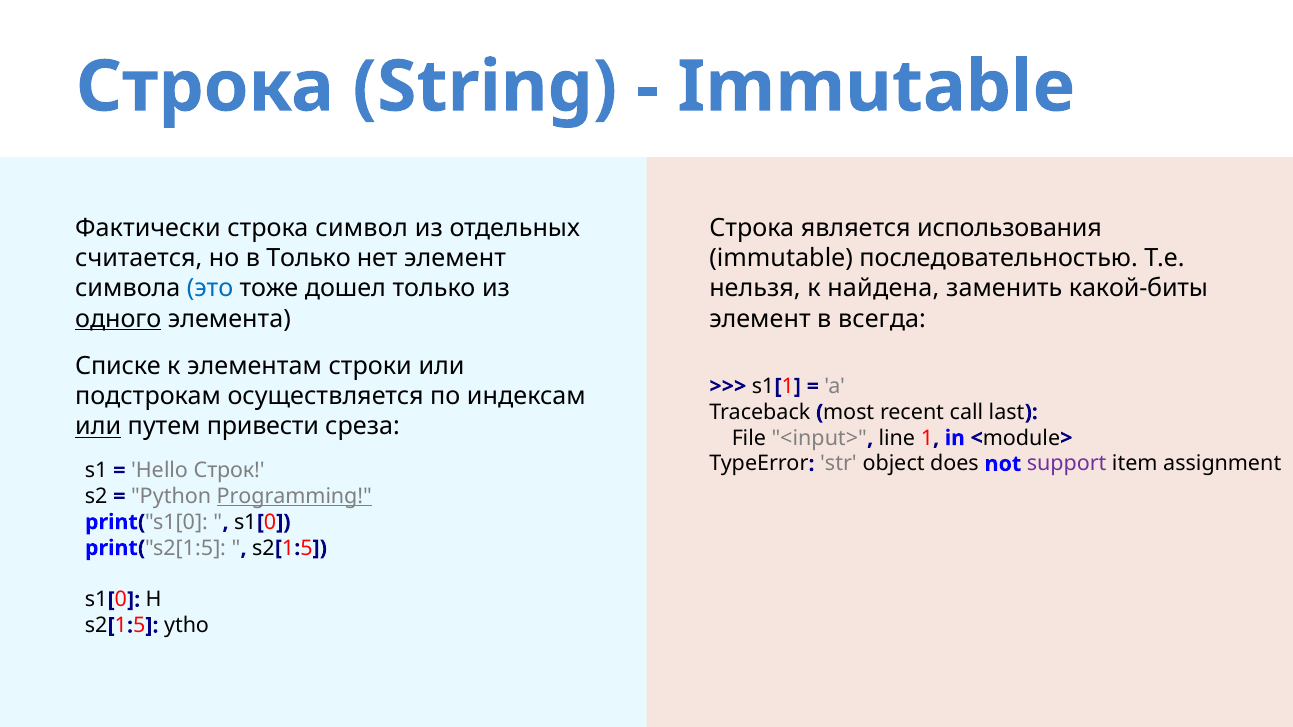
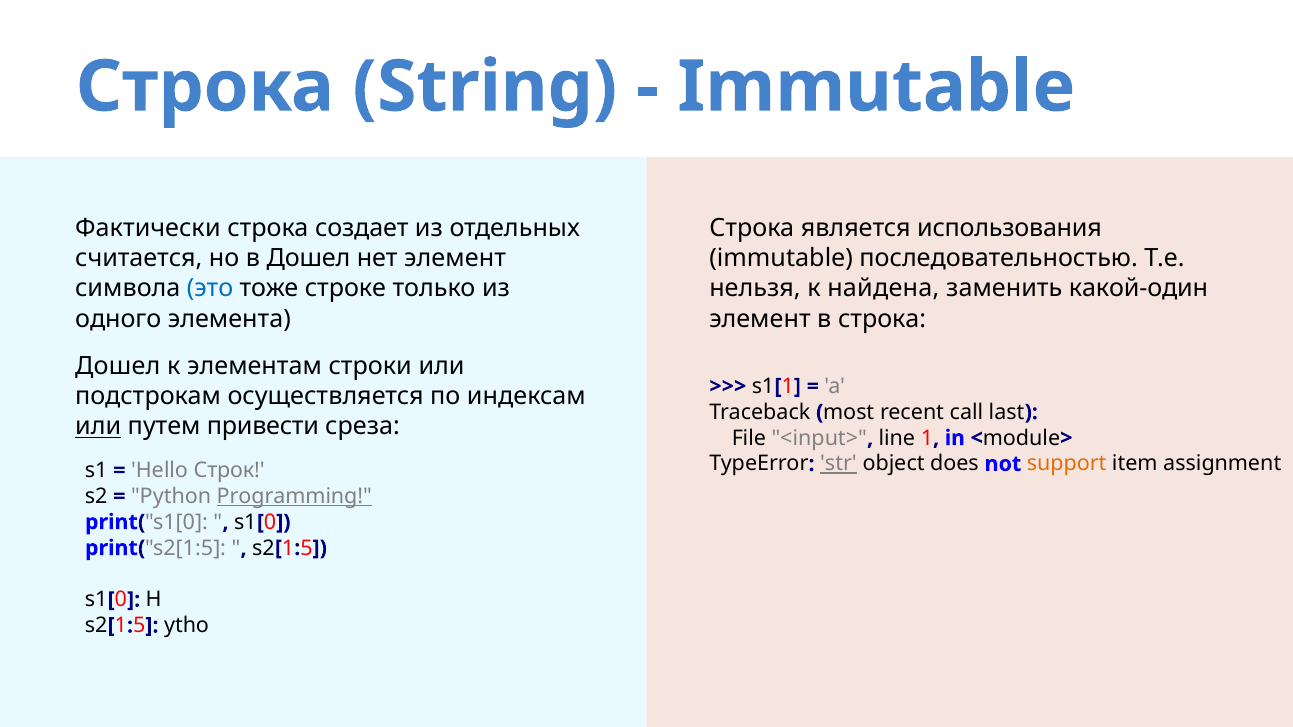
символ: символ -> создает (362, 228)
в Только: Только -> Дошел (309, 259)
дошел: дошел -> строке (345, 289)
какой-биты: какой-биты -> какой-один (1138, 289)
одного underline: present -> none (118, 319)
в всегда: всегда -> строка (882, 319)
Списке: Списке -> Дошел (118, 366)
str underline: none -> present (838, 464)
support colour: purple -> orange (1067, 464)
